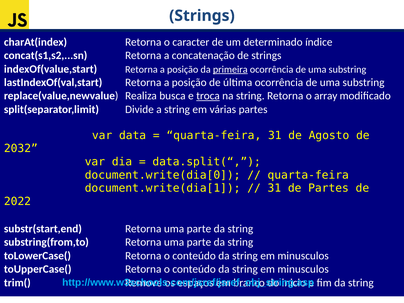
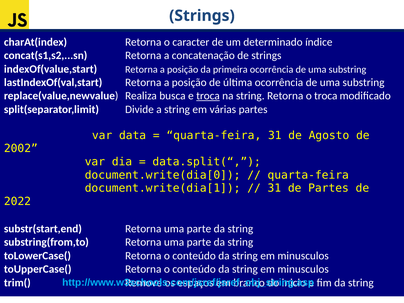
primeira underline: present -> none (230, 69)
o array: array -> troca (326, 96)
2032: 2032 -> 2002 (21, 149)
